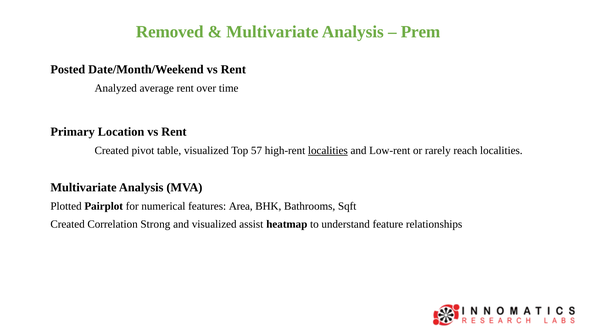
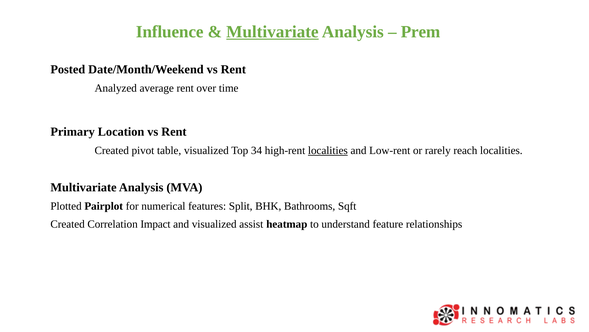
Removed: Removed -> Influence (170, 32)
Multivariate underline: none -> present (272, 32)
57: 57 -> 34 (257, 150)
Area: Area -> Split (241, 206)
Strong: Strong -> Impact (155, 224)
